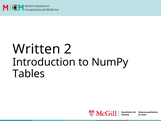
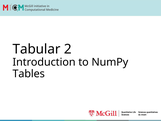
Written: Written -> Tabular (37, 49)
